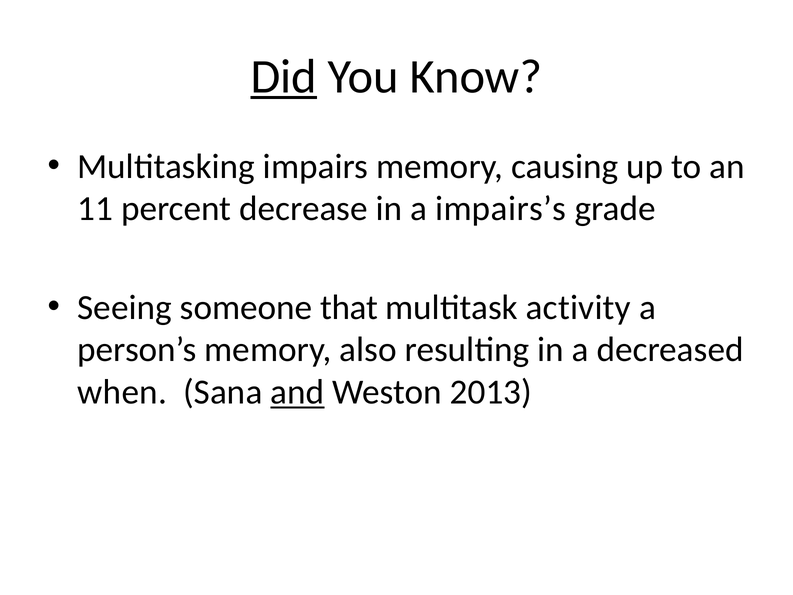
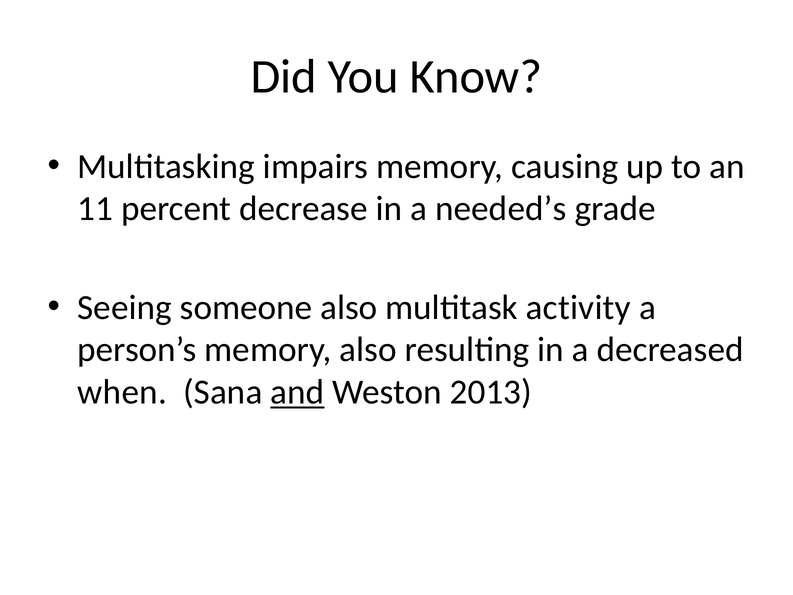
Did underline: present -> none (284, 77)
impairs’s: impairs’s -> needed’s (501, 209)
someone that: that -> also (349, 307)
